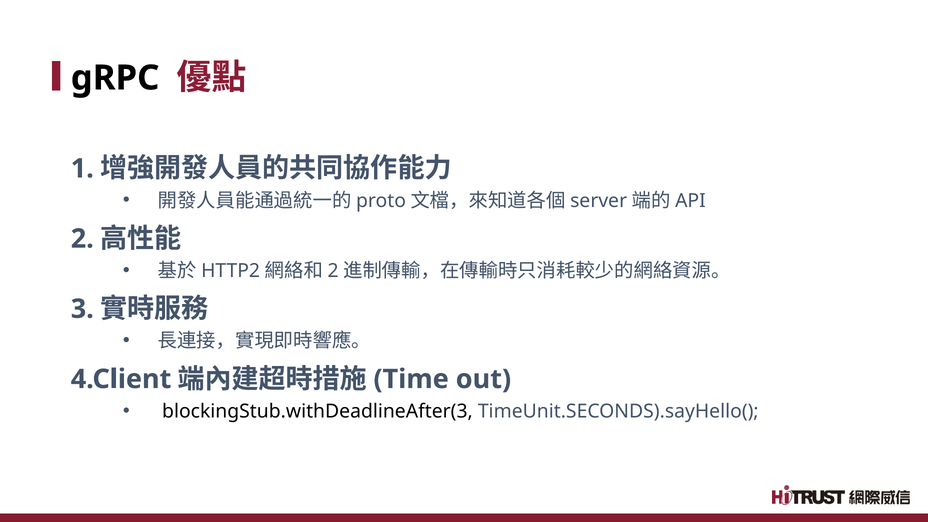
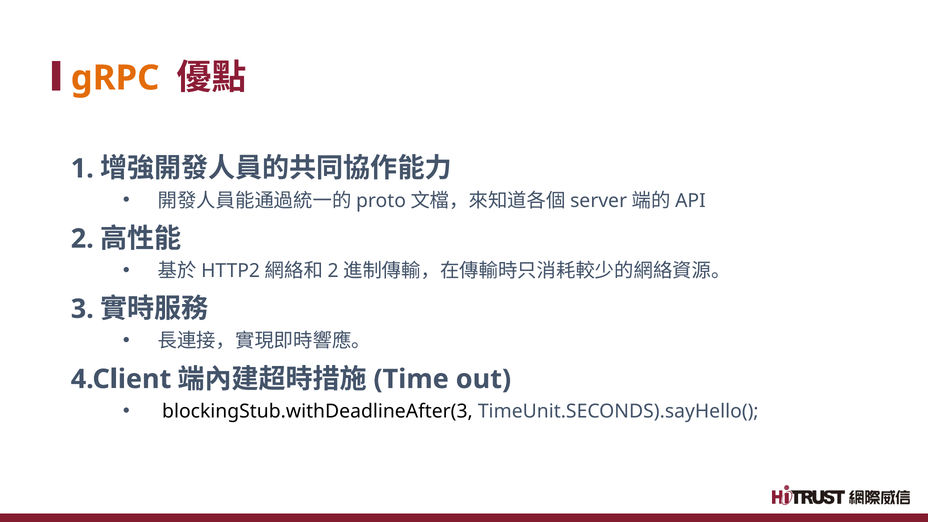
gRPC colour: black -> orange (115, 78)
